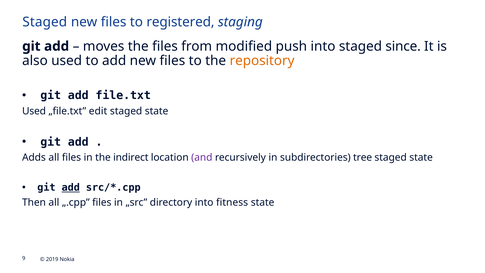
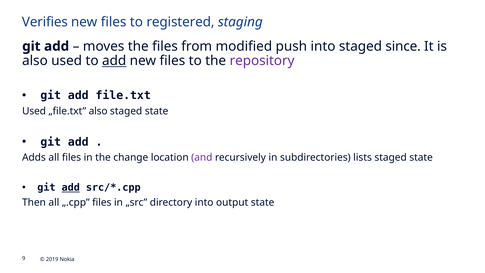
Staged: Staged -> Verifies (45, 22)
add underline: none -> present (114, 61)
repository colour: orange -> purple (262, 61)
„file.txt edit: edit -> also (98, 111)
indirect: indirect -> change (131, 158)
tree: tree -> lists (363, 158)
fitness: fitness -> output (232, 202)
